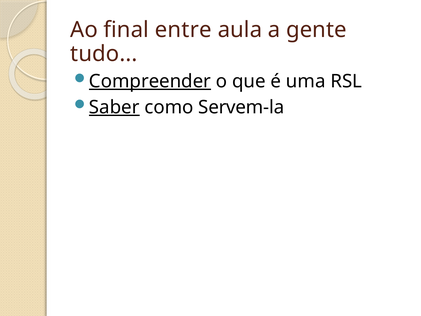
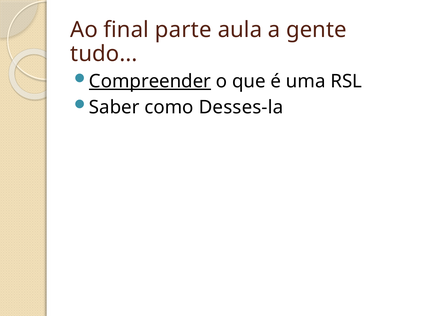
entre: entre -> parte (183, 30)
Saber underline: present -> none (114, 107)
Servem-la: Servem-la -> Desses-la (241, 107)
